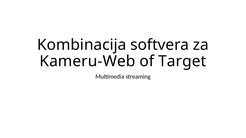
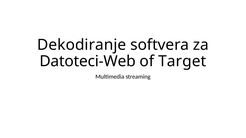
Kombinacija: Kombinacija -> Dekodiranje (82, 45)
Kameru-Web: Kameru-Web -> Datoteci-Web (88, 61)
